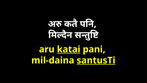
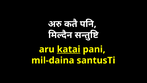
santusTi underline: present -> none (96, 60)
